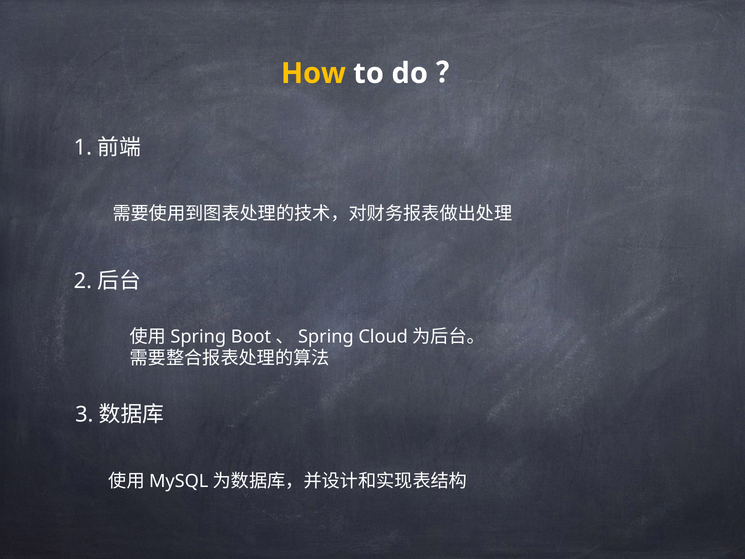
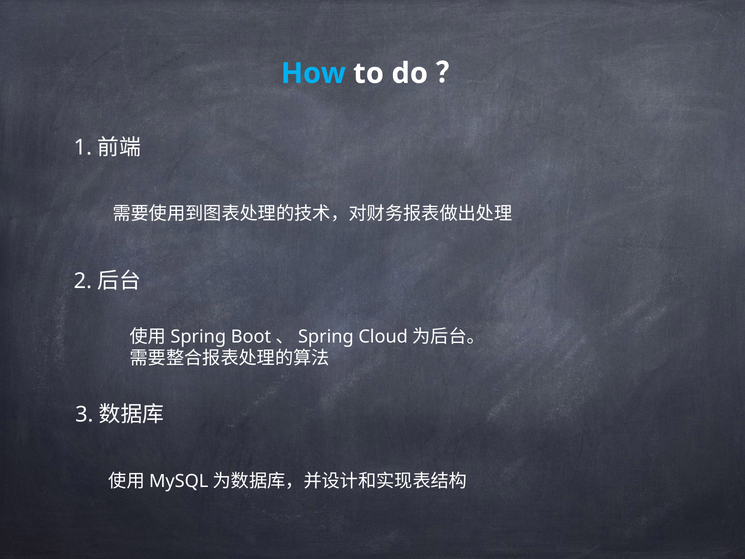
How colour: yellow -> light blue (313, 73)
